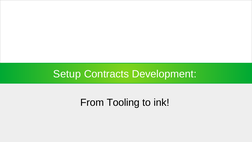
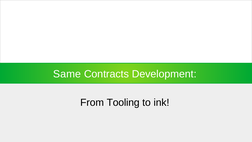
Setup: Setup -> Same (67, 74)
